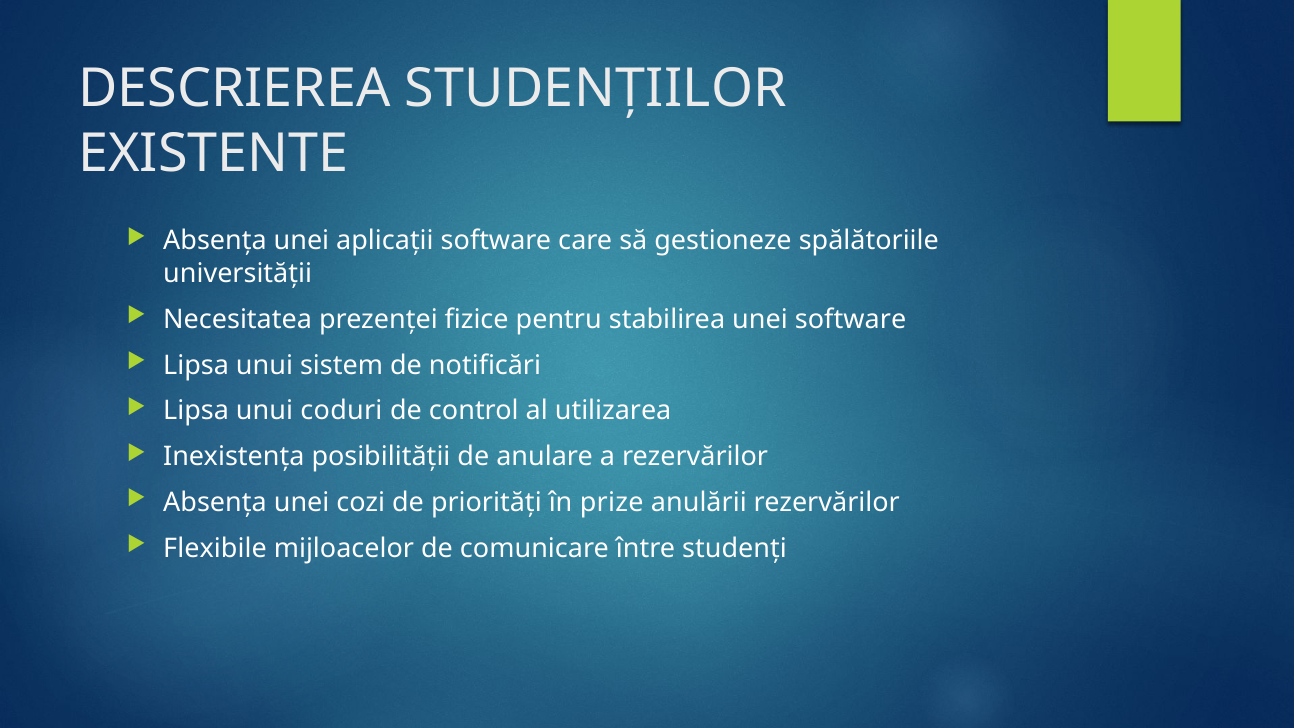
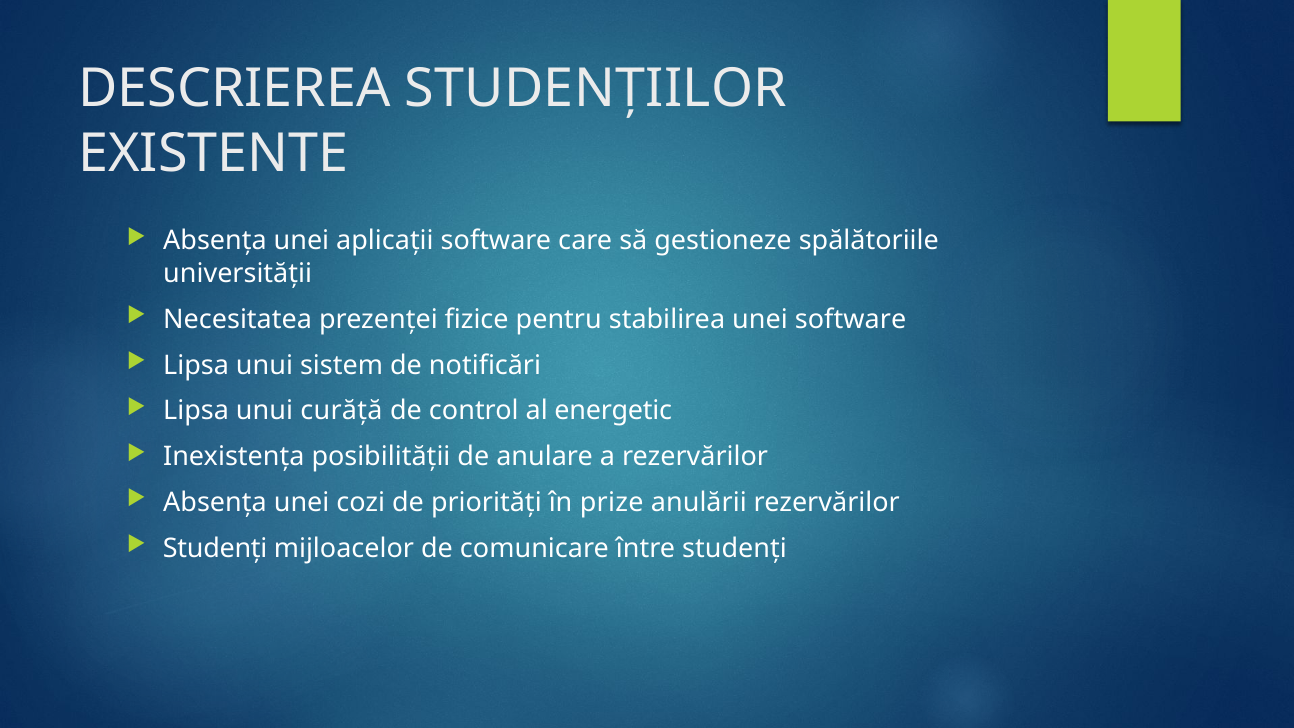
coduri: coduri -> curăță (341, 411)
utilizarea: utilizarea -> energetic (613, 411)
Flexibile: Flexibile -> Studenți (215, 549)
